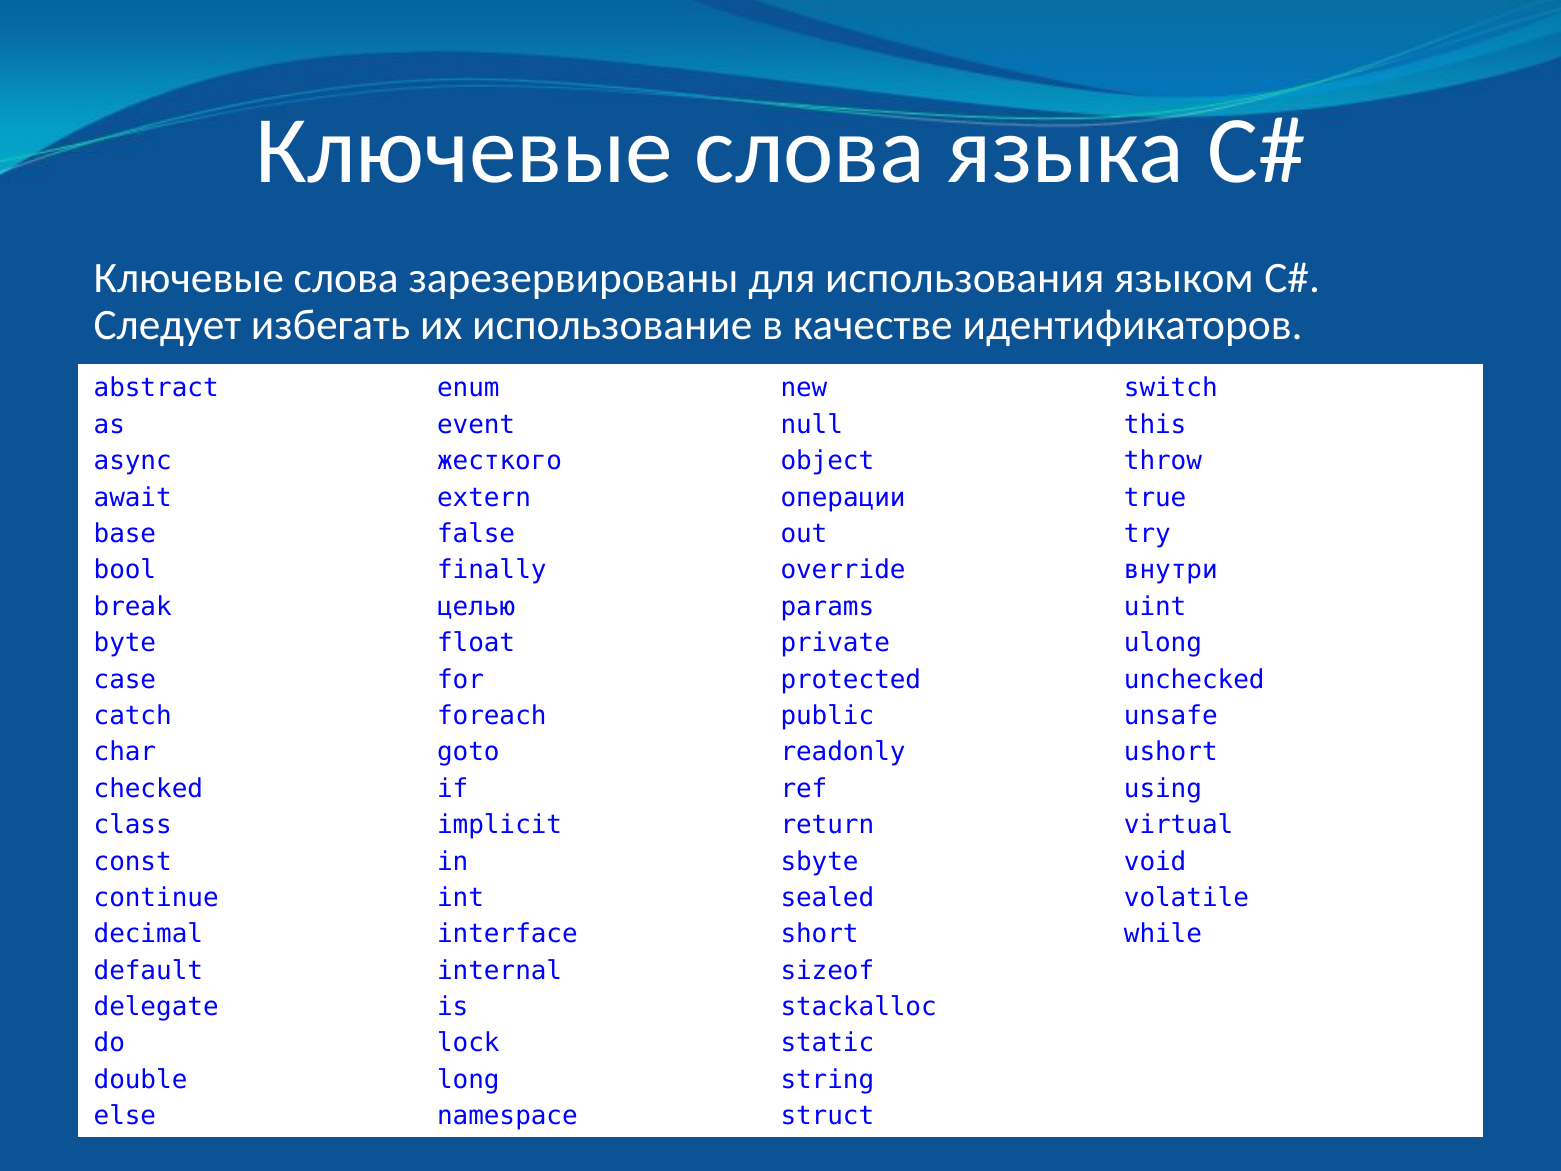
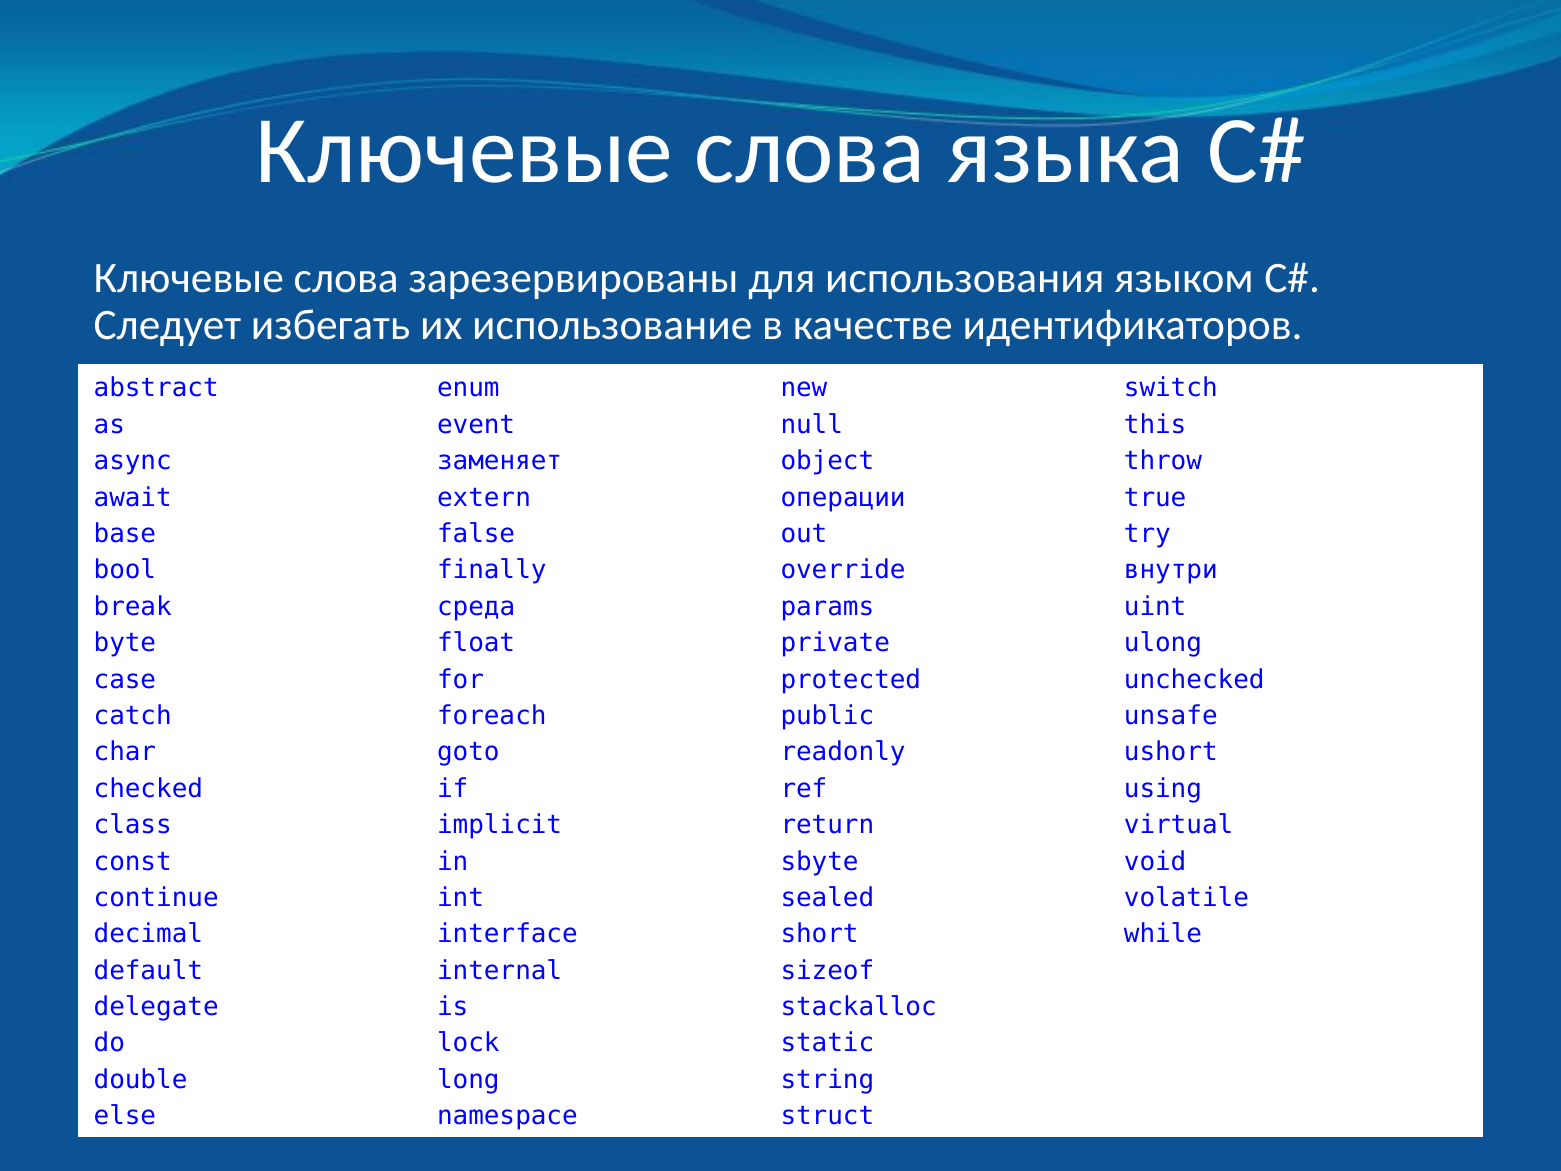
жесткого: жесткого -> заменяет (500, 461)
целью: целью -> среда (476, 607)
